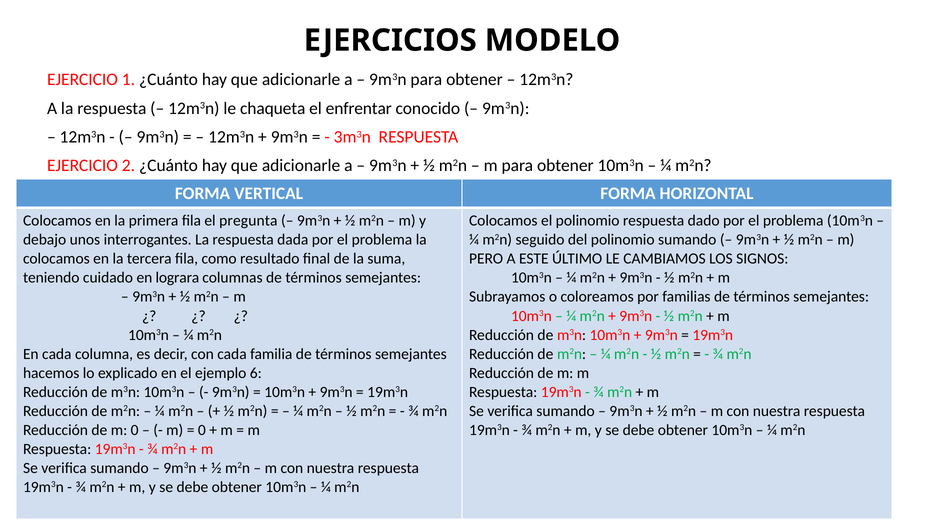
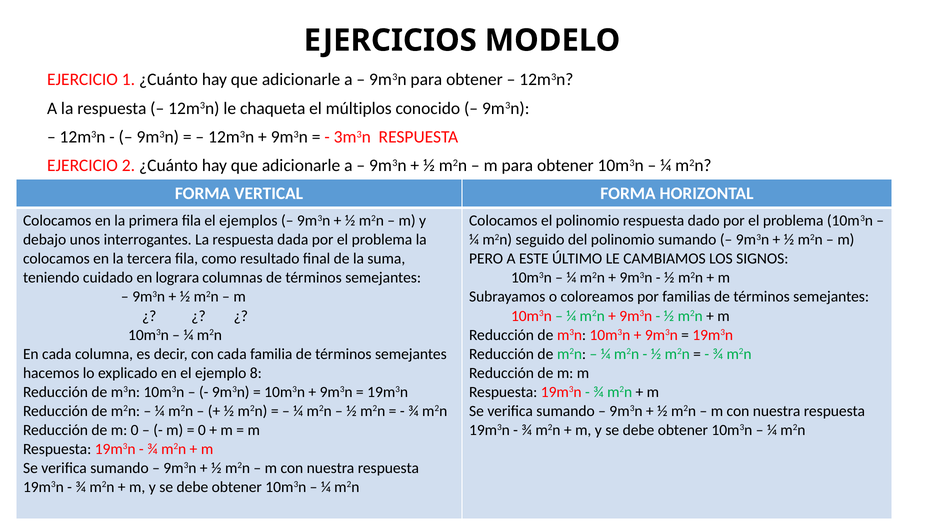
enfrentar: enfrentar -> múltiplos (359, 108)
pregunta: pregunta -> ejemplos (248, 220)
6: 6 -> 8 (256, 372)
